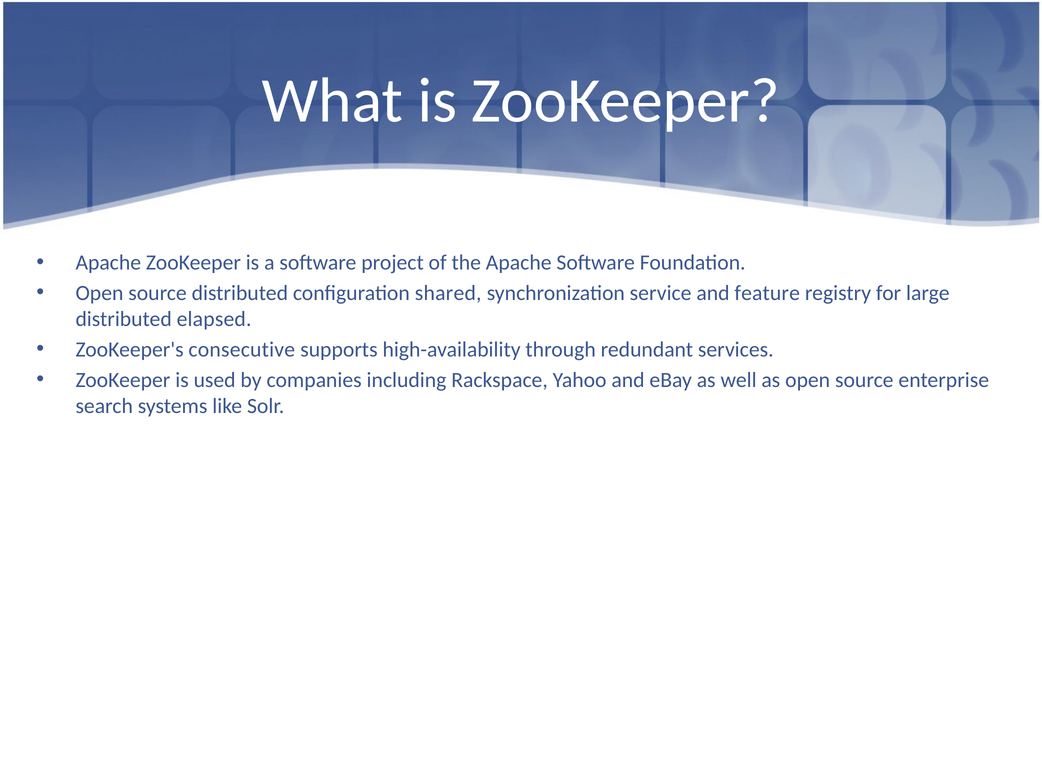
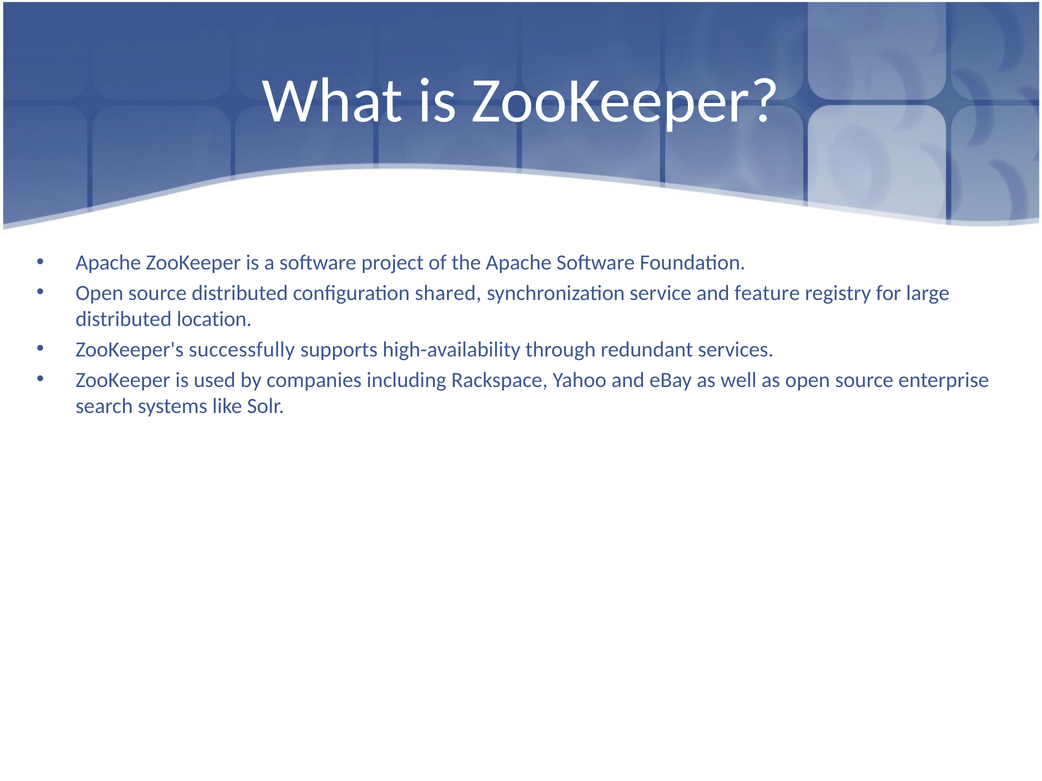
elapsed: elapsed -> location (214, 319)
consecutive: consecutive -> successfully (242, 350)
